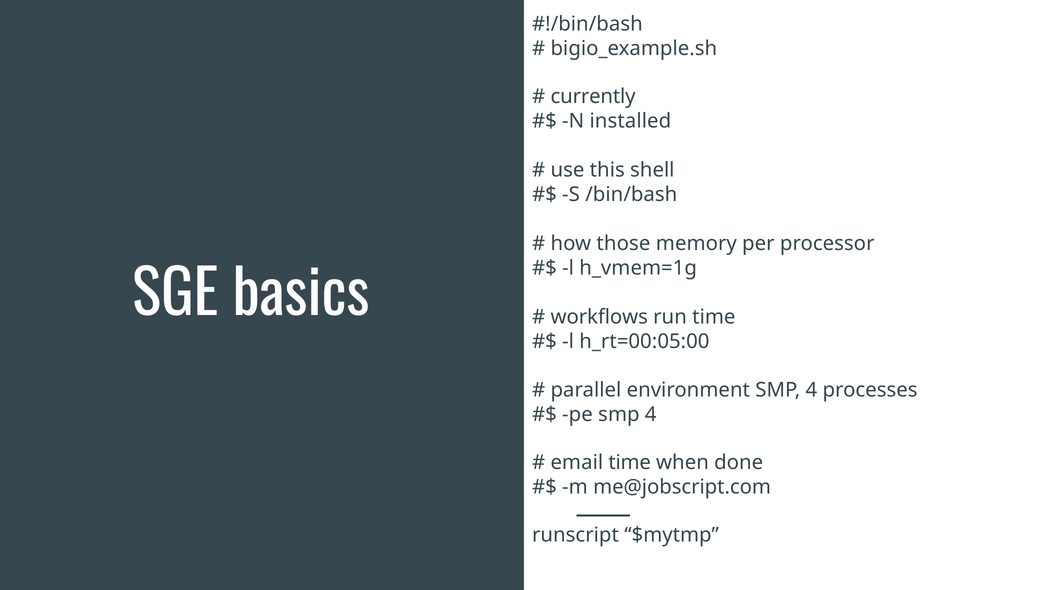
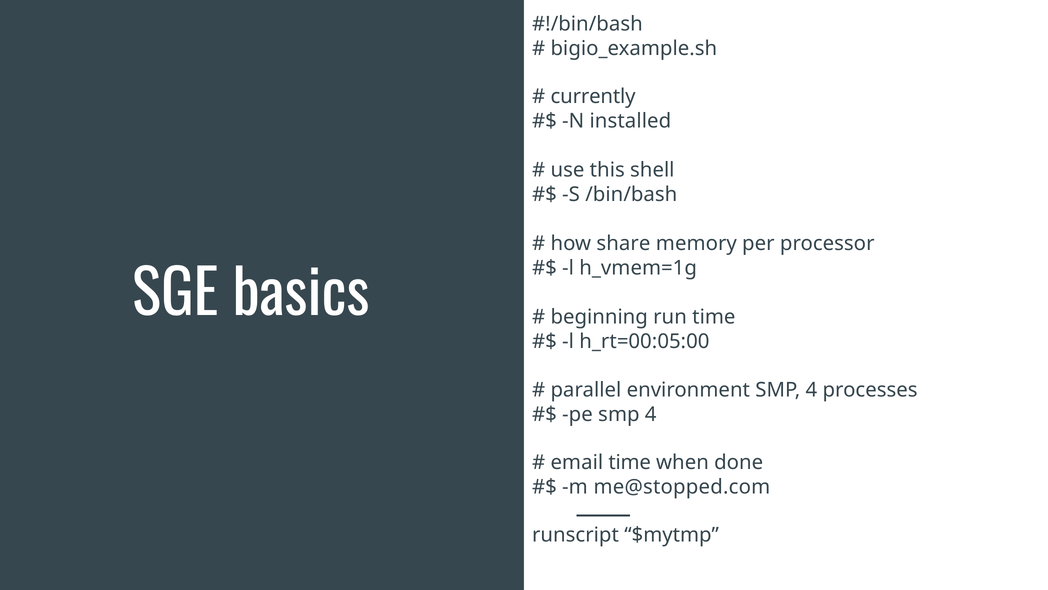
those: those -> share (623, 243)
workflows: workflows -> beginning (599, 317)
me@jobscript.com: me@jobscript.com -> me@stopped.com (682, 487)
